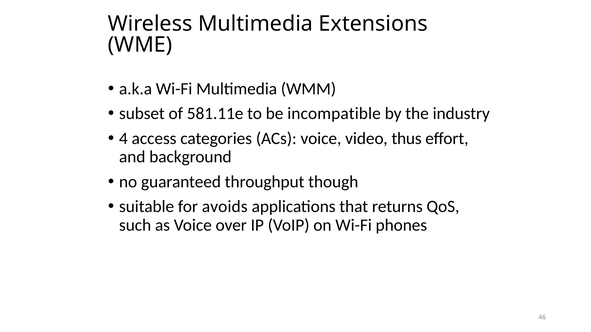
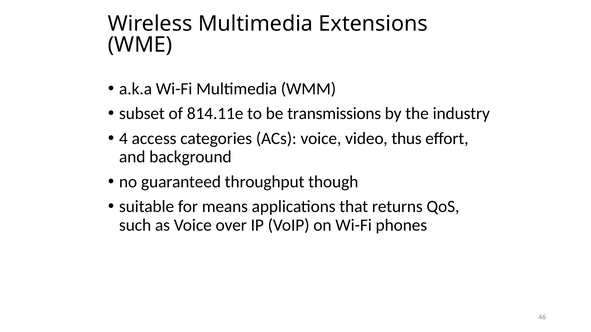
581.11e: 581.11e -> 814.11e (215, 114)
incompatible: incompatible -> transmissions (334, 114)
avoids: avoids -> means (225, 207)
